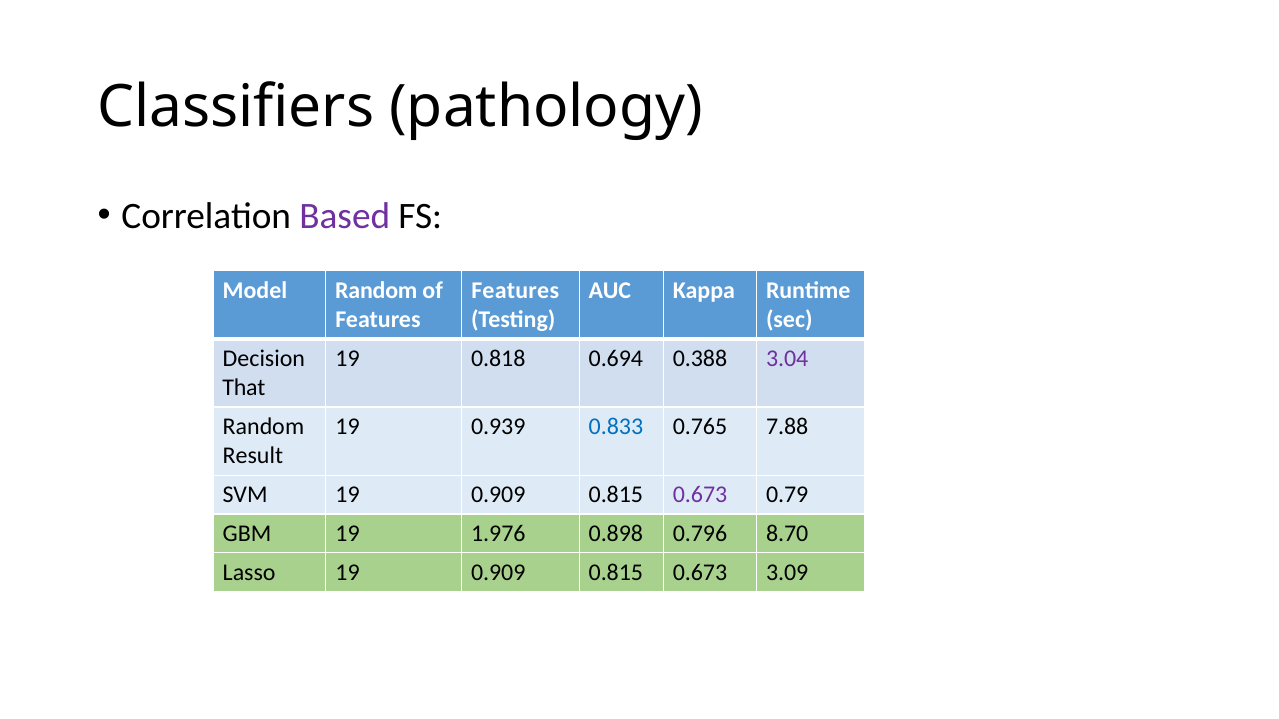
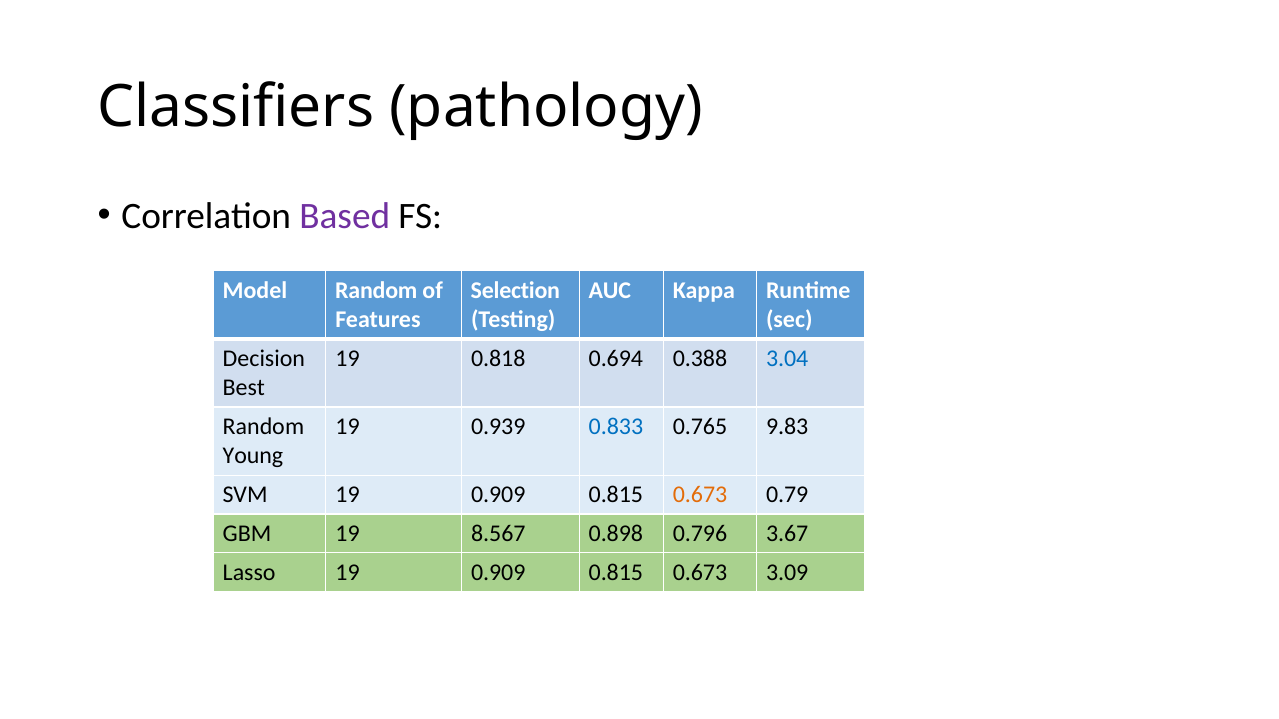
Features: Features -> Selection (515, 291)
3.04 colour: purple -> blue (787, 359)
That: That -> Best (244, 388)
7.88: 7.88 -> 9.83 (787, 427)
Result: Result -> Young (253, 456)
0.673 colour: purple -> orange (700, 495)
1.976: 1.976 -> 8.567 (498, 534)
8.70: 8.70 -> 3.67 (787, 534)
